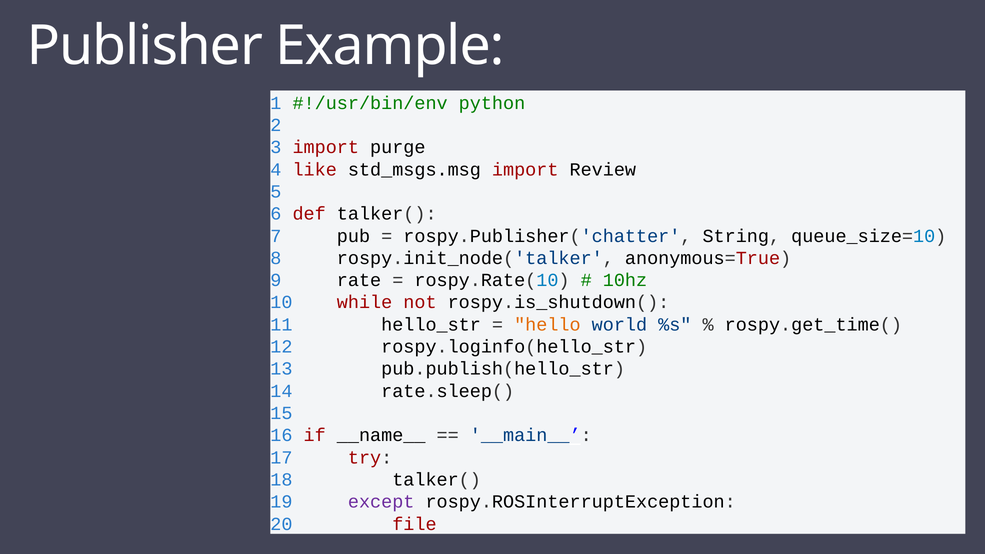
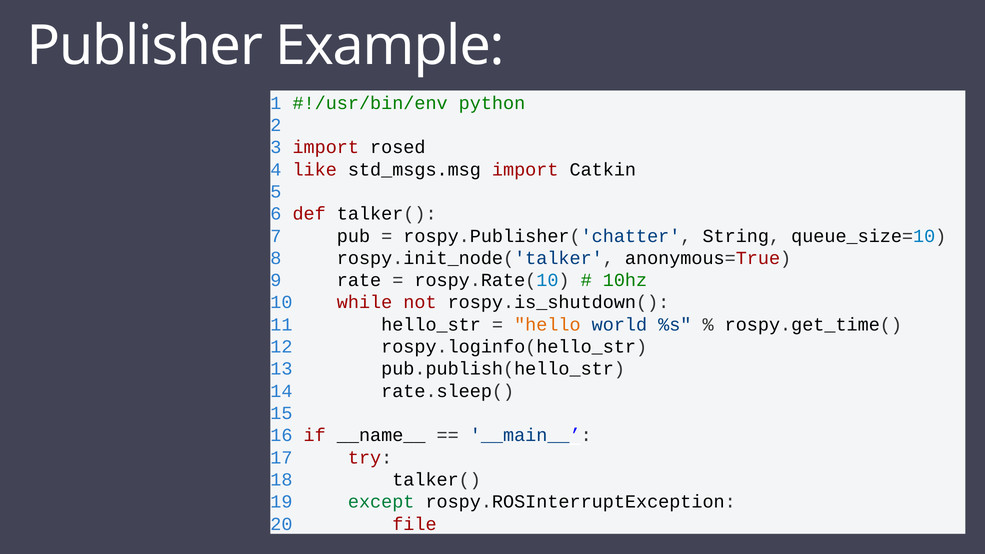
purge: purge -> rosed (398, 147)
Review: Review -> Catkin (603, 169)
except colour: purple -> green (381, 502)
